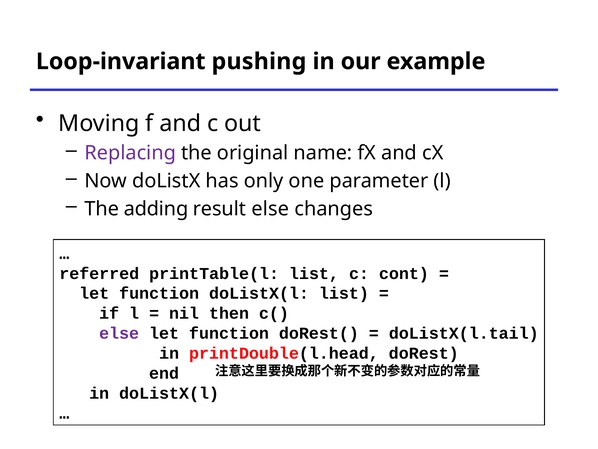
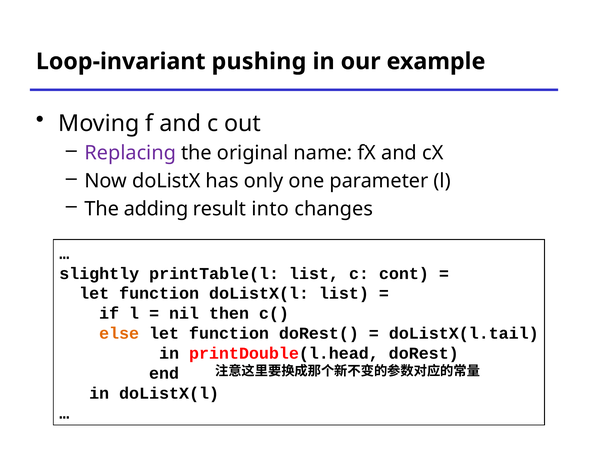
result else: else -> into (270, 209)
referred: referred -> slightly (99, 273)
else colour: purple -> orange (119, 333)
